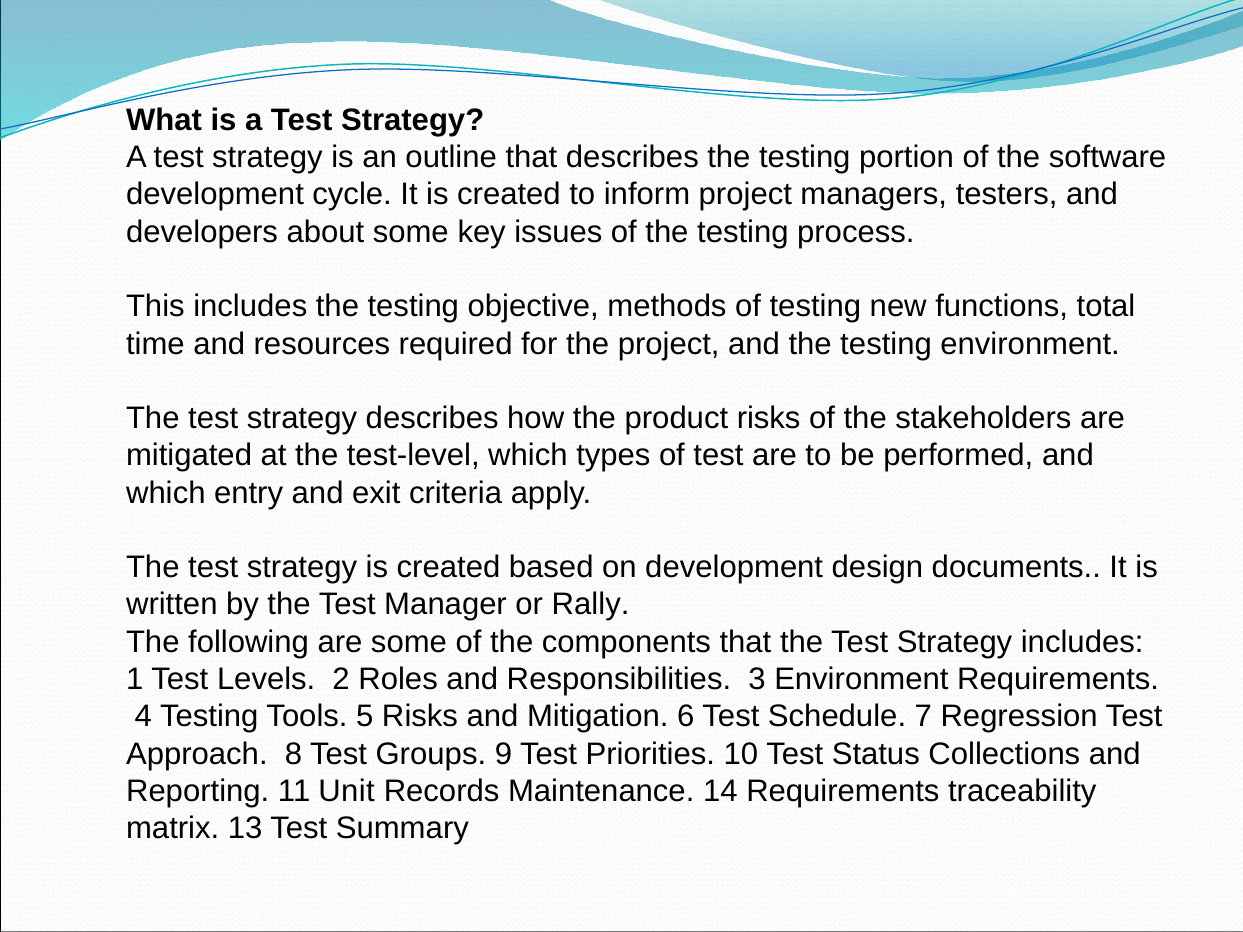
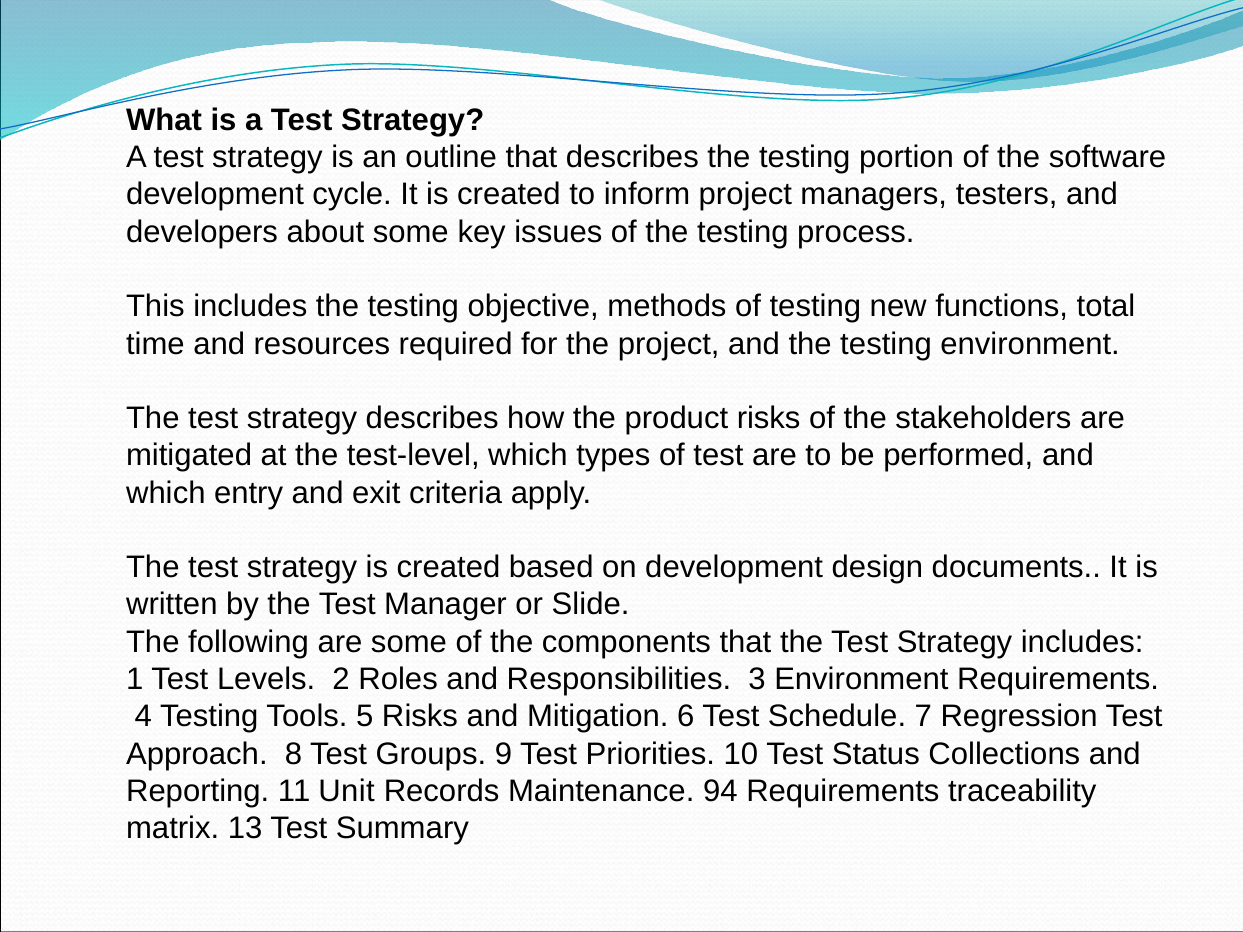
Rally: Rally -> Slide (591, 605)
14: 14 -> 94 (720, 791)
